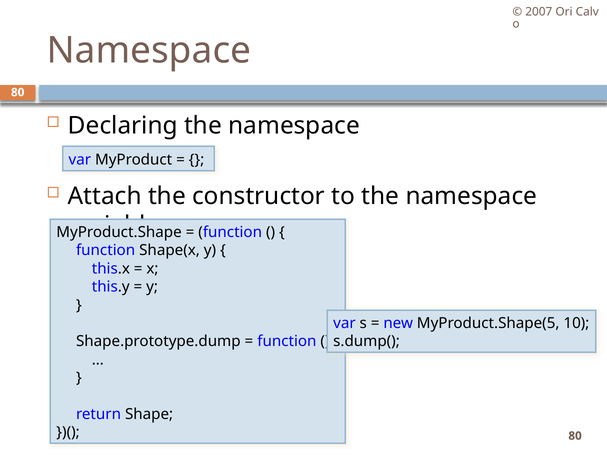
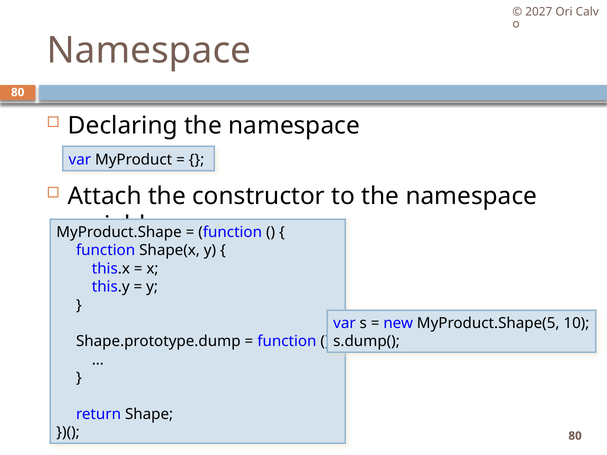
2007: 2007 -> 2027 (539, 12)
